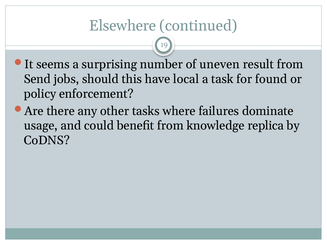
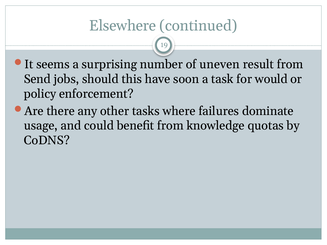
local: local -> soon (186, 79)
found: found -> would (271, 79)
replica: replica -> quotas (266, 126)
